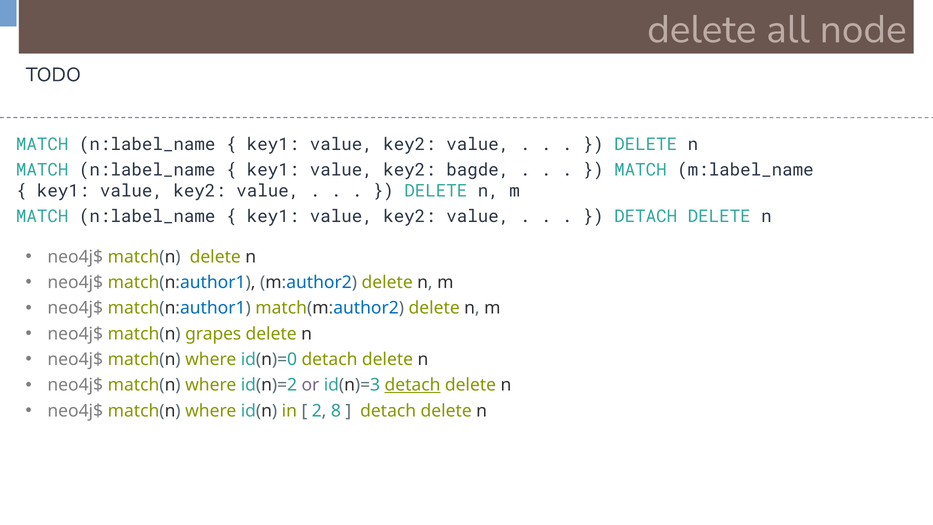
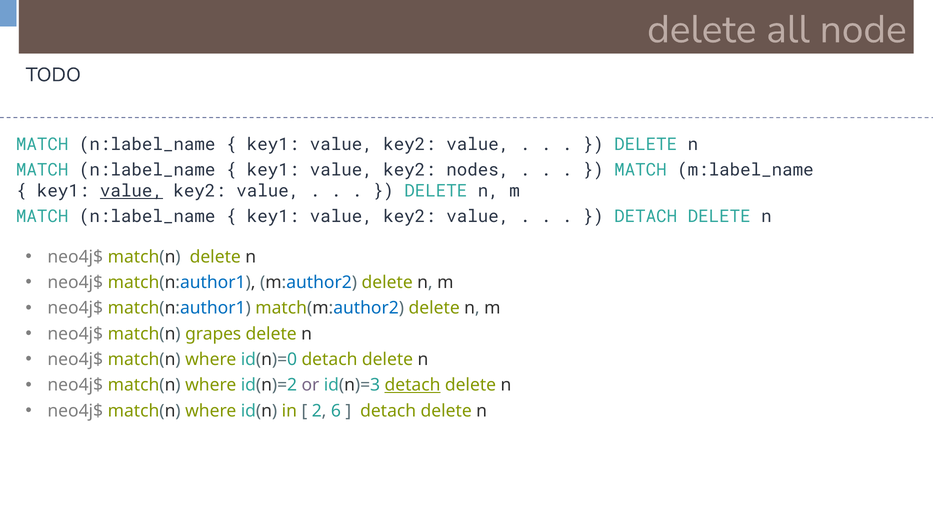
bagde: bagde -> nodes (478, 170)
value underline: none -> present (131, 191)
8: 8 -> 6 (336, 411)
